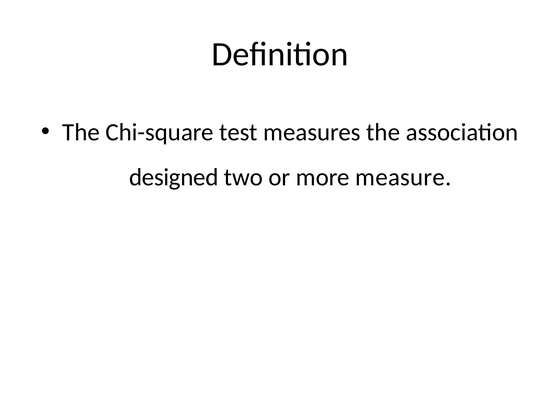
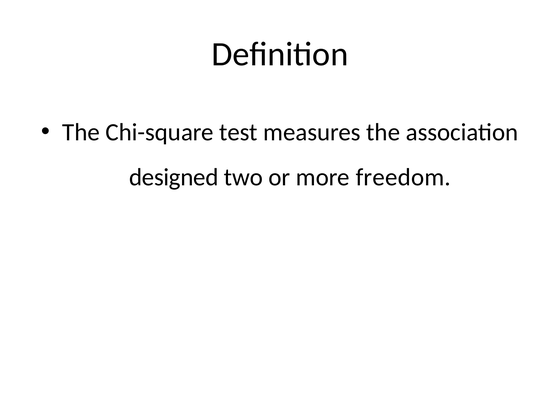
measure: measure -> freedom (403, 177)
